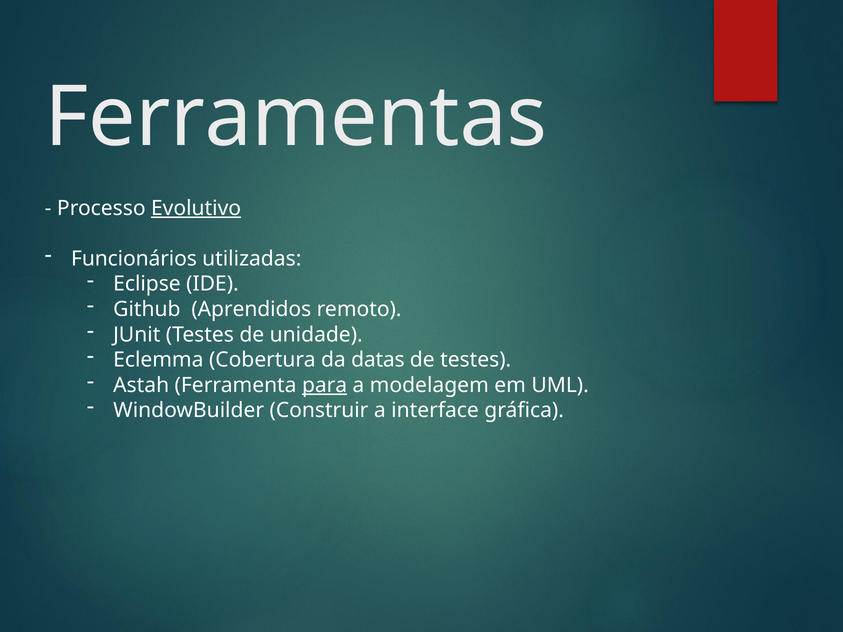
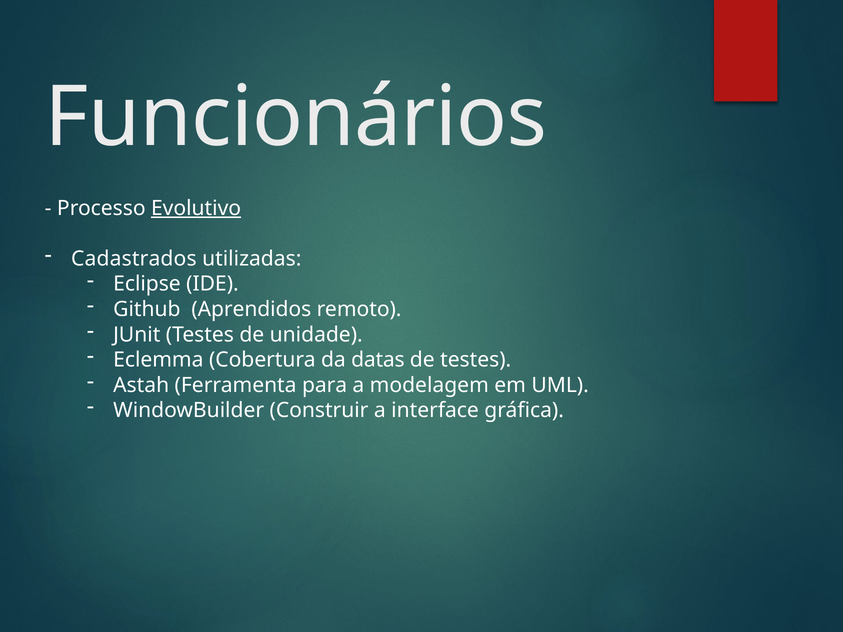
Ferramentas: Ferramentas -> Funcionários (296, 117)
Funcionários: Funcionários -> Cadastrados (134, 259)
para underline: present -> none (325, 385)
